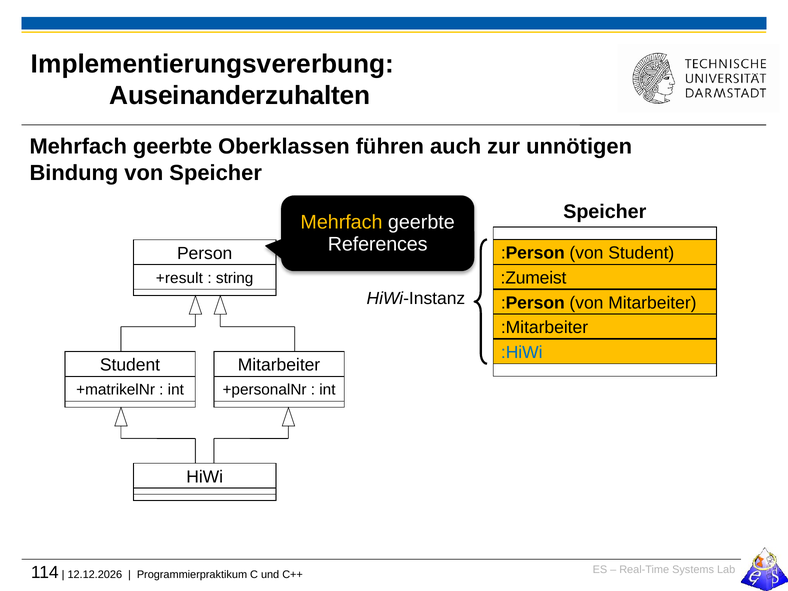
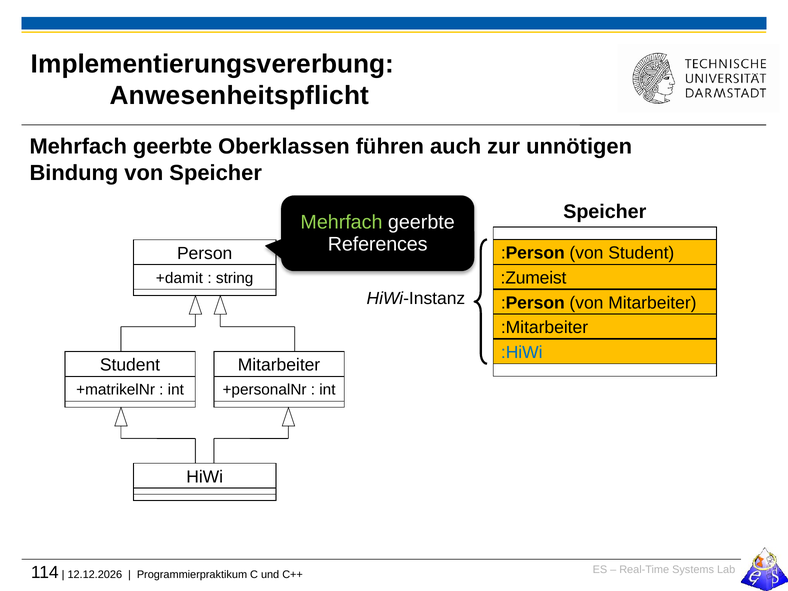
Auseinanderzuhalten: Auseinanderzuhalten -> Anwesenheitspflicht (239, 96)
Mehrfach colour: yellow -> light green (341, 222)
+result: +result -> +damit (179, 278)
